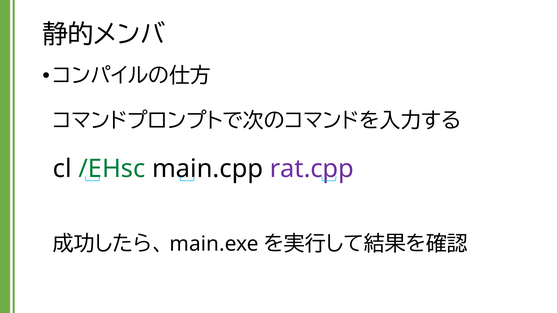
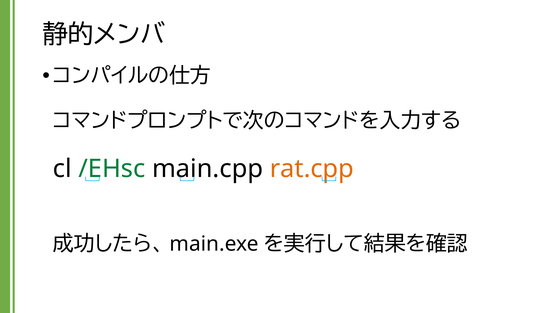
rat.cpp colour: purple -> orange (312, 169)
